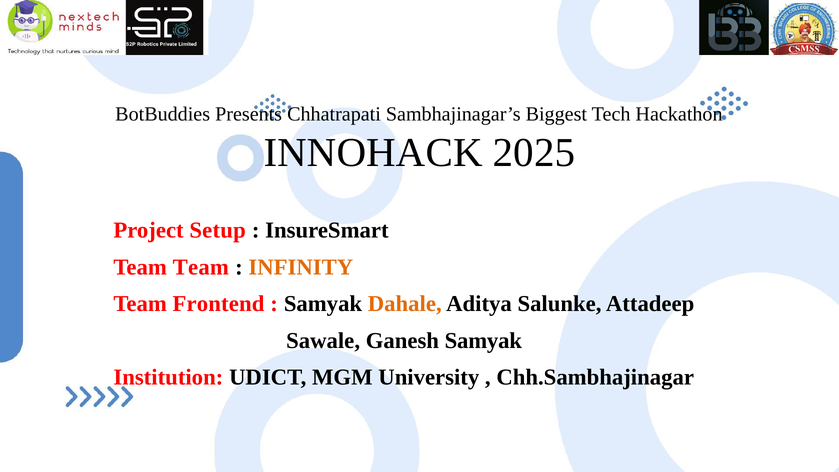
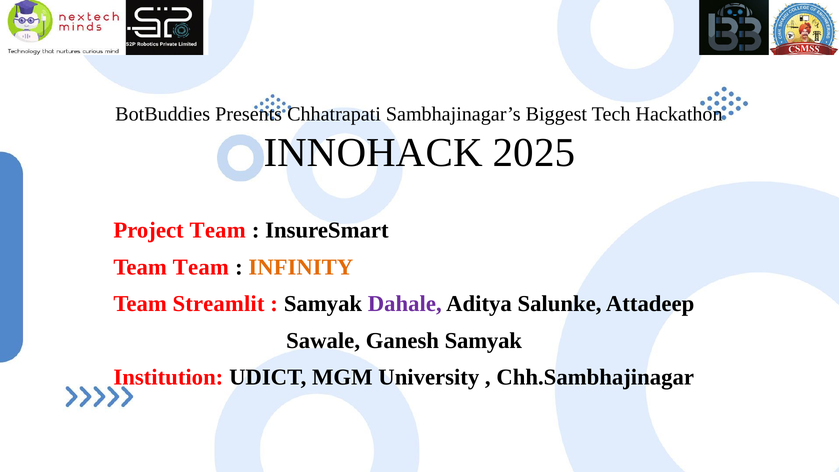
Project Setup: Setup -> Team (218, 230)
Frontend: Frontend -> Streamlit (219, 304)
Dahale colour: orange -> purple (405, 304)
